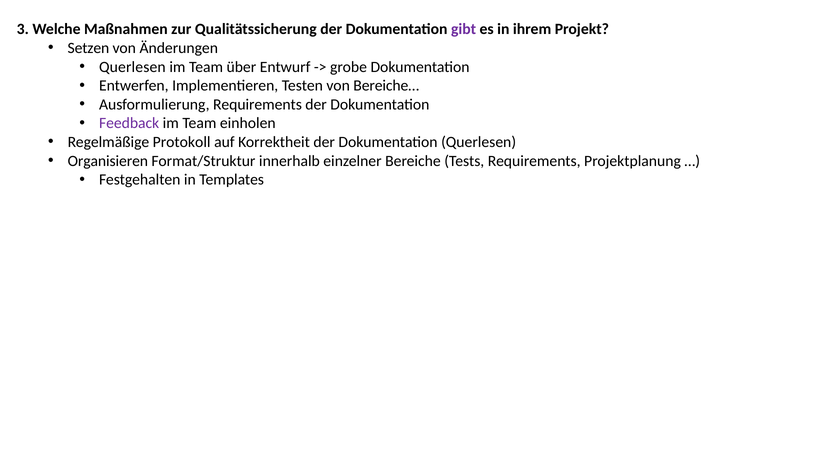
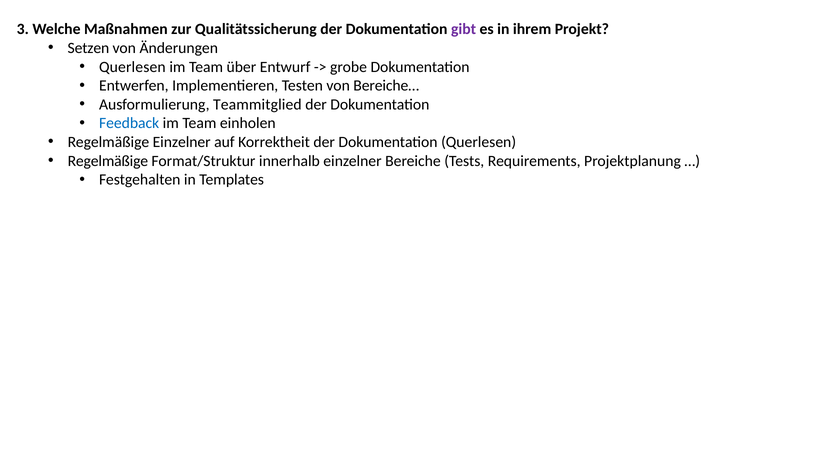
Ausformulierung Requirements: Requirements -> Teammitglied (257, 105)
Feedback colour: purple -> blue (129, 123)
Regelmäßige Protokoll: Protokoll -> Einzelner (182, 142)
Organisieren: Organisieren -> Regelmäßige (108, 161)
